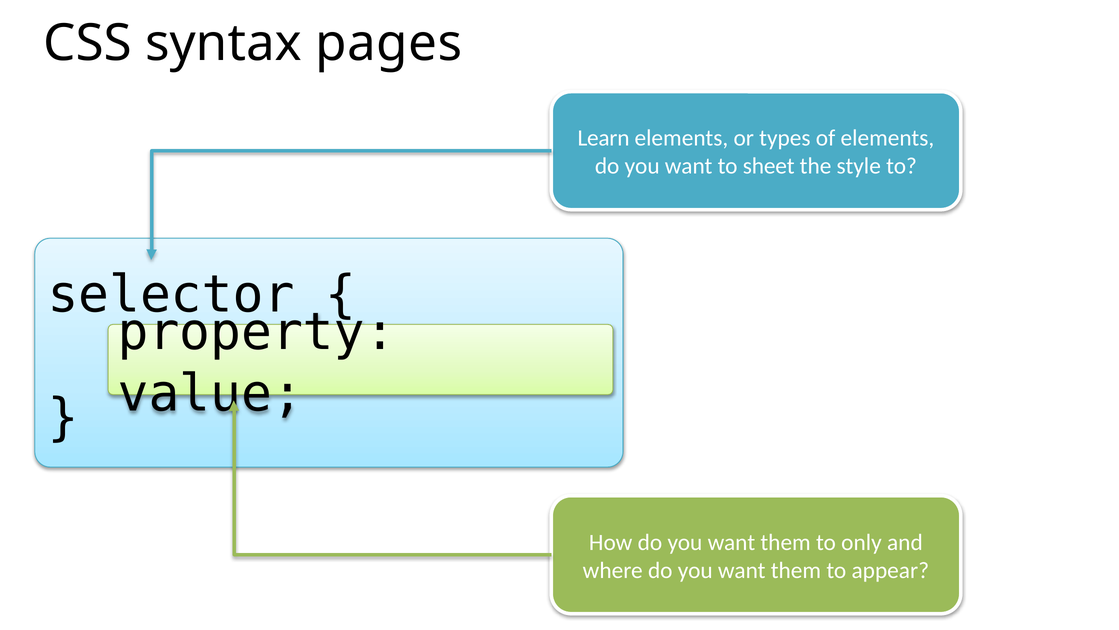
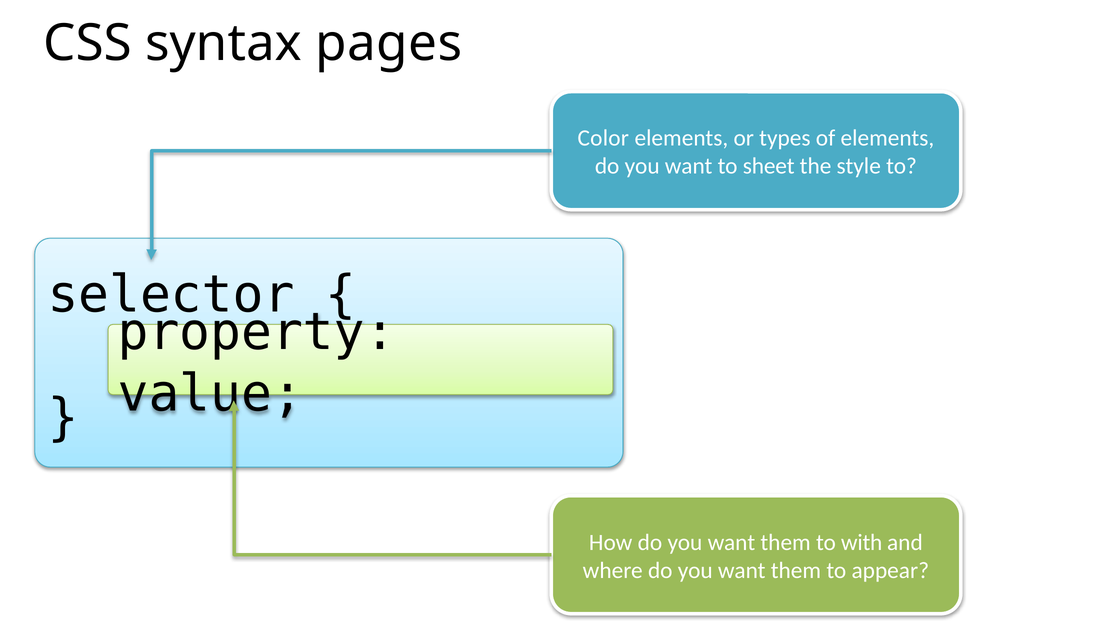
Learn: Learn -> Color (603, 138)
only: only -> with (862, 542)
